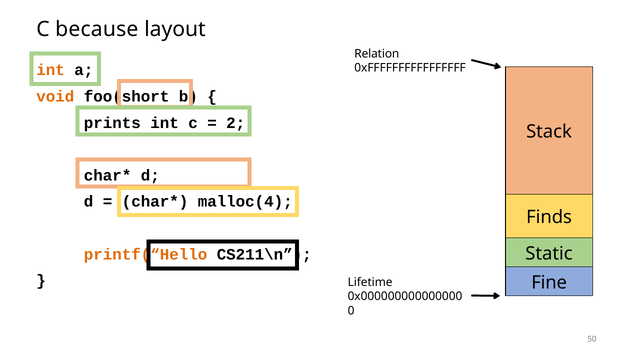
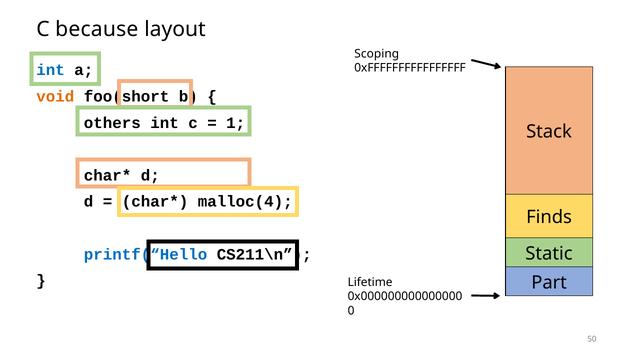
Relation: Relation -> Scoping (377, 54)
int colour: orange -> blue (51, 70)
prints: prints -> others (112, 123)
2: 2 -> 1 (236, 123)
printf(“Hello colour: orange -> blue (146, 254)
Fine: Fine -> Part (549, 283)
